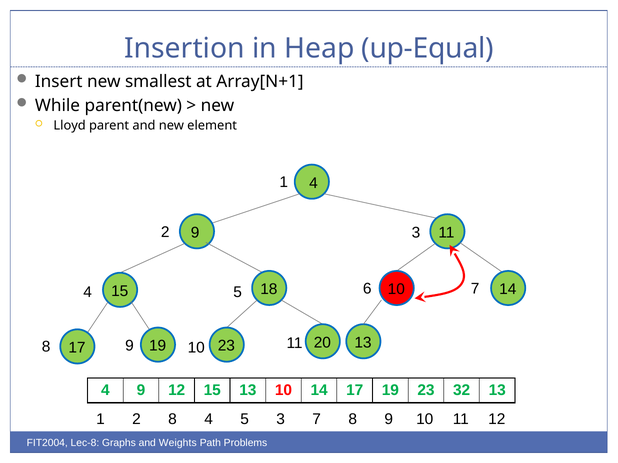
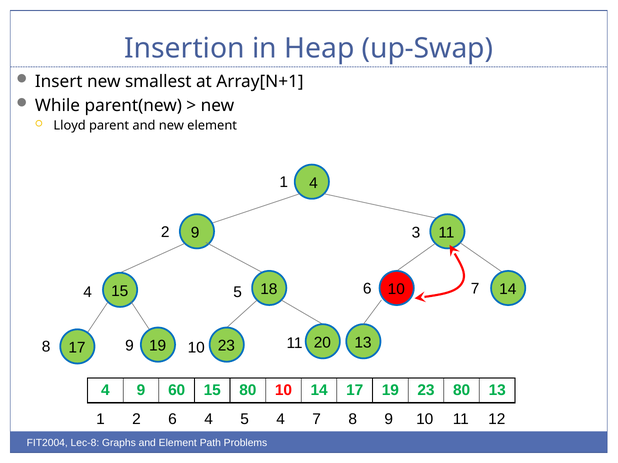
up-Equal: up-Equal -> up-Swap (427, 49)
9 12: 12 -> 60 (177, 390)
15 13: 13 -> 80 (248, 390)
23 32: 32 -> 80 (462, 390)
2 8: 8 -> 6 (173, 420)
5 3: 3 -> 4 (281, 420)
and Weights: Weights -> Element (178, 443)
